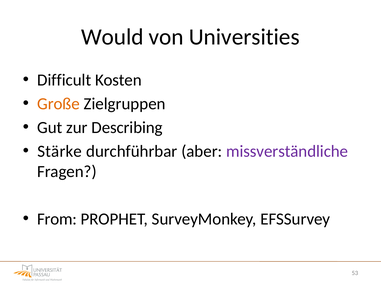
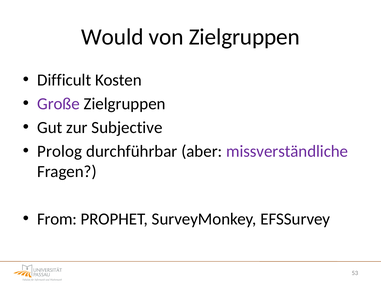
von Universities: Universities -> Zielgruppen (244, 37)
Große colour: orange -> purple (58, 104)
Describing: Describing -> Subjective (127, 127)
Stärke: Stärke -> Prolog (60, 151)
